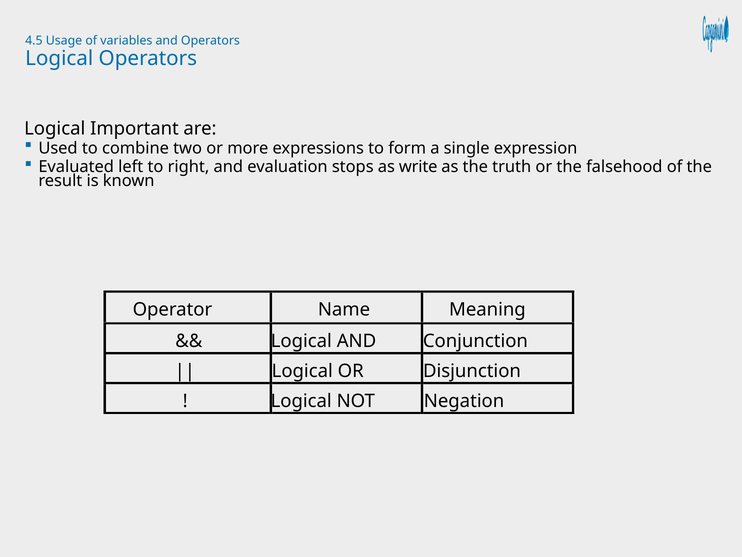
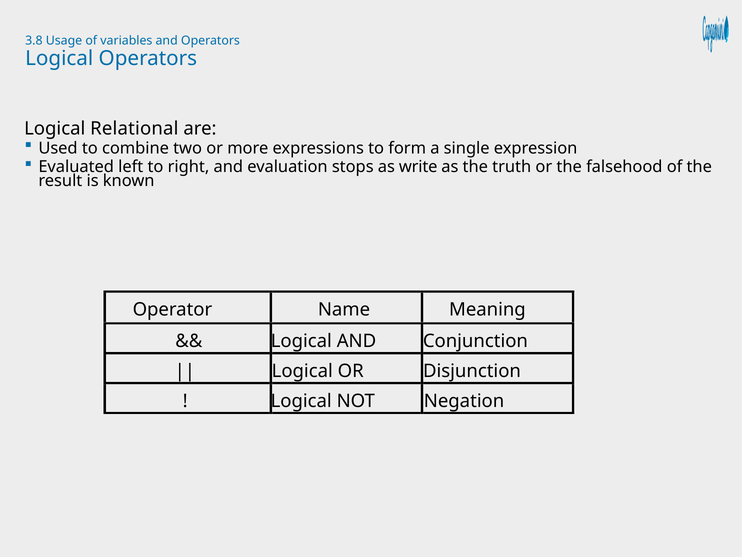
4.5: 4.5 -> 3.8 (34, 41)
Important: Important -> Relational (134, 128)
